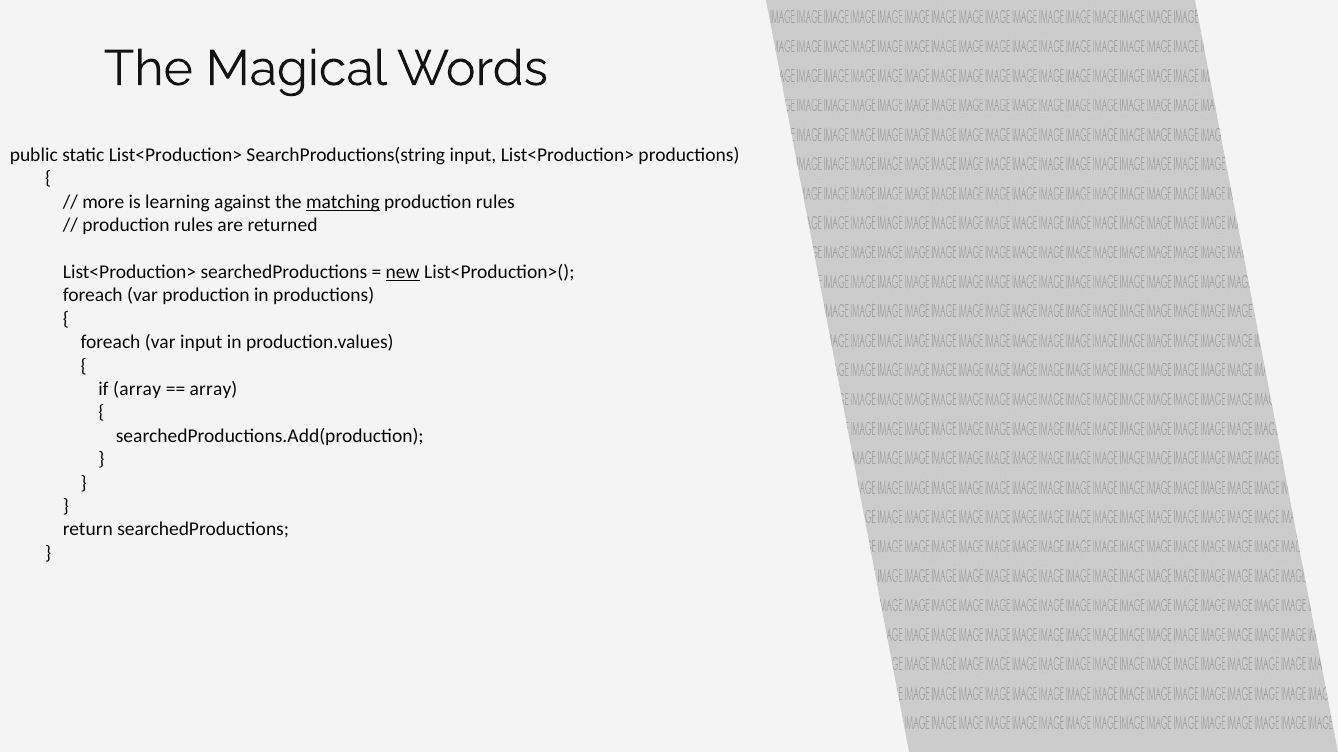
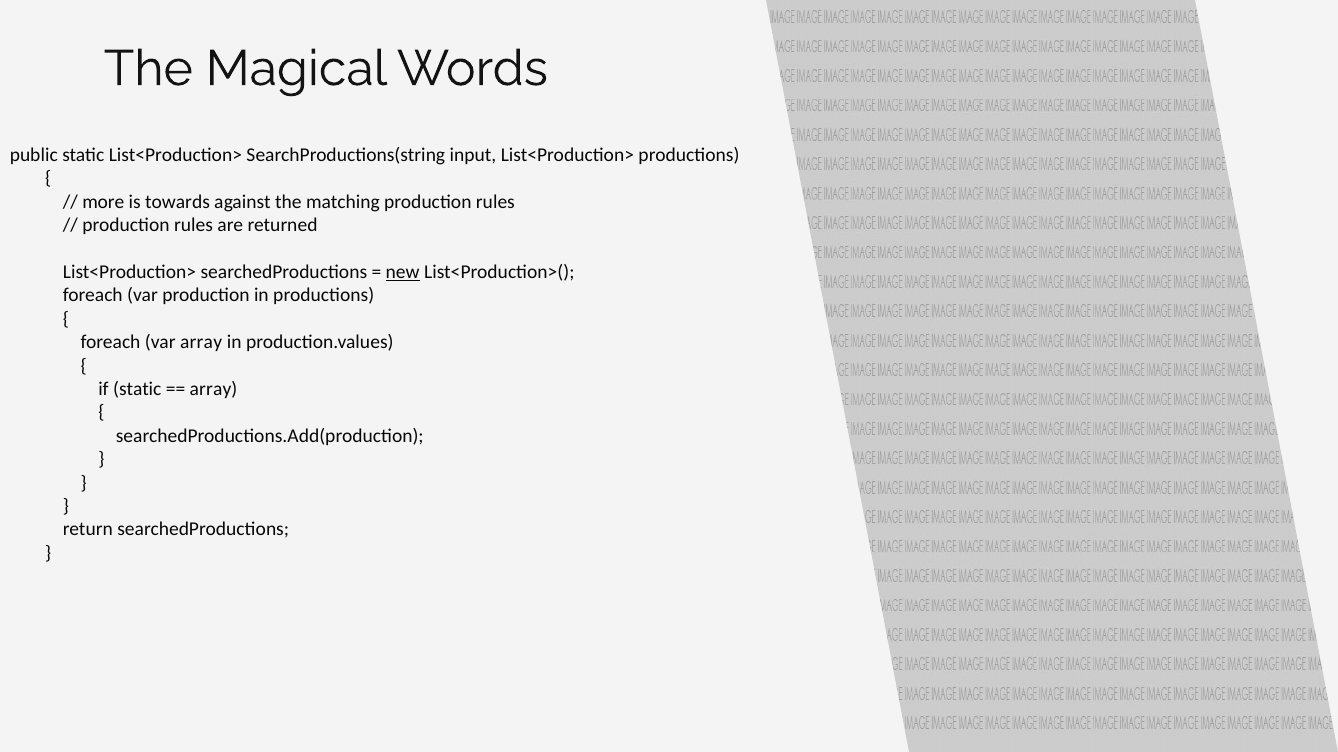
learning: learning -> towards (178, 202)
matching underline: present -> none (343, 202)
var input: input -> array (201, 343)
if array: array -> static (137, 389)
